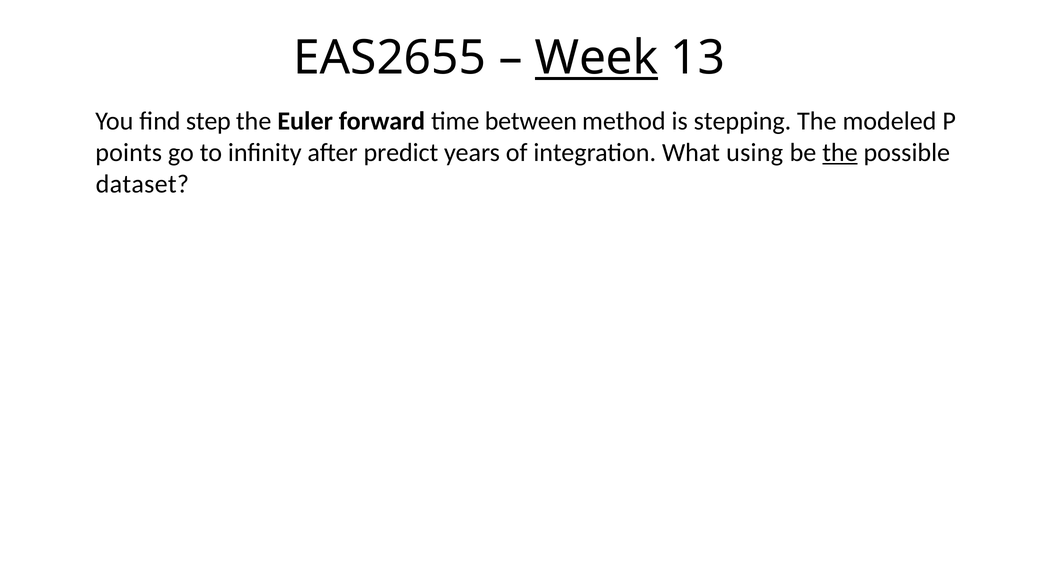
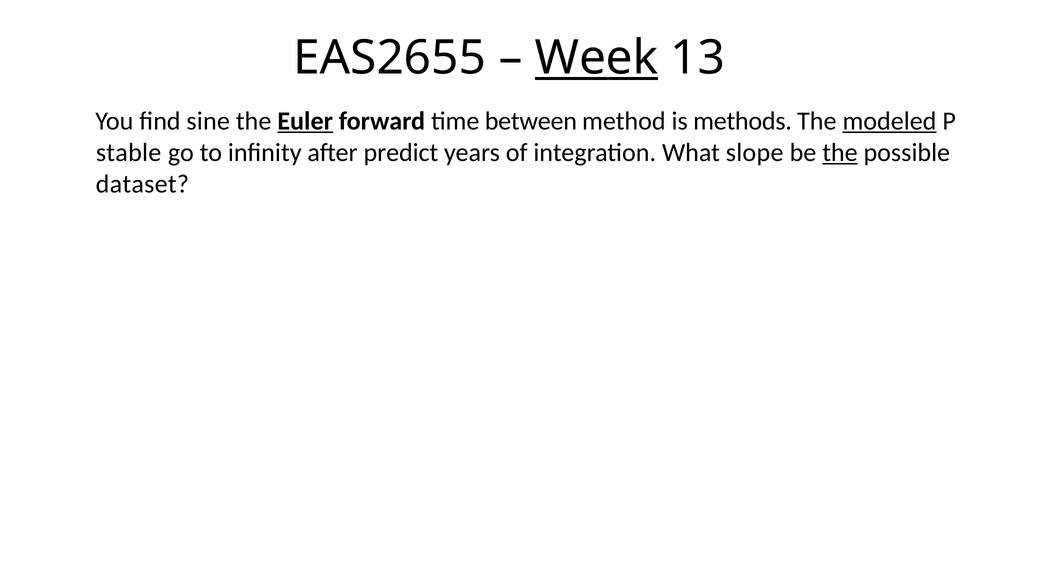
step: step -> sine (208, 121)
Euler underline: none -> present (305, 121)
stepping: stepping -> methods (743, 121)
modeled underline: none -> present (889, 121)
points: points -> stable (129, 153)
using: using -> slope (755, 153)
